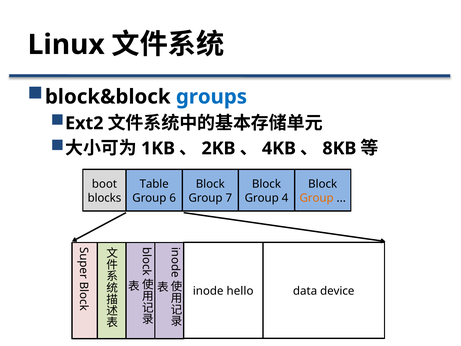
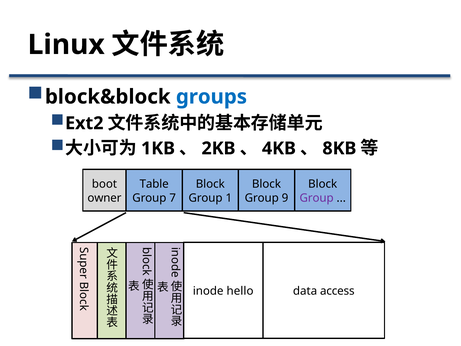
blocks: blocks -> owner (104, 198)
6: 6 -> 7 (173, 198)
7: 7 -> 1 (229, 198)
4: 4 -> 9 (285, 198)
Group colour: orange -> purple (317, 198)
device: device -> access (337, 291)
